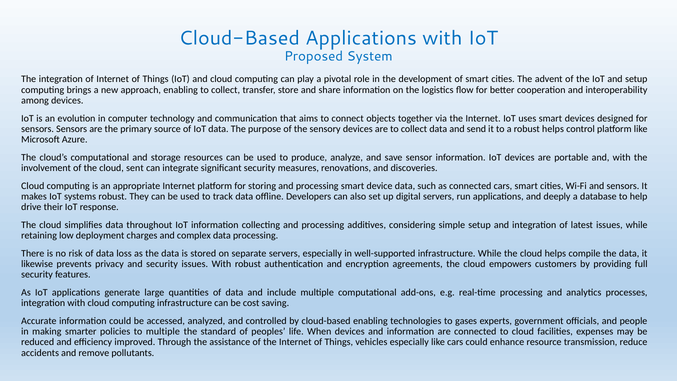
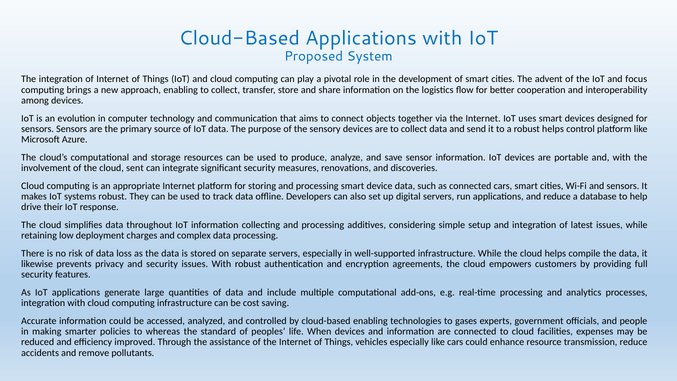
and setup: setup -> focus (636, 79)
and deeply: deeply -> reduce (557, 196)
to multiple: multiple -> whereas (163, 331)
